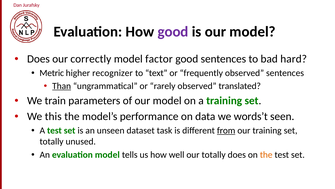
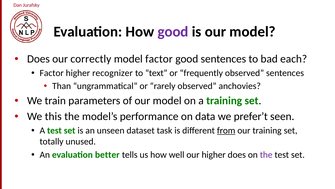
hard: hard -> each (294, 59)
Metric: Metric -> Factor (52, 73)
Than underline: present -> none (62, 86)
translated: translated -> anchovies (240, 86)
words’t: words’t -> prefer’t (251, 116)
evaluation model: model -> better (107, 154)
our totally: totally -> higher (214, 154)
the colour: orange -> purple (266, 154)
